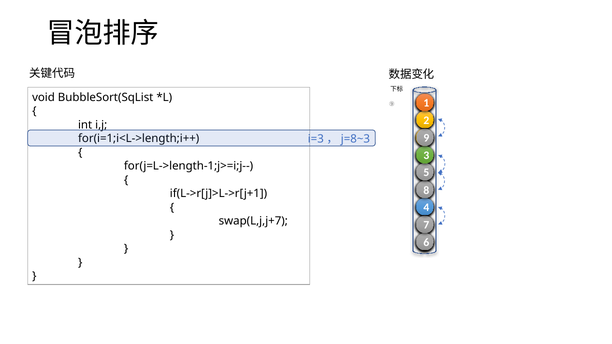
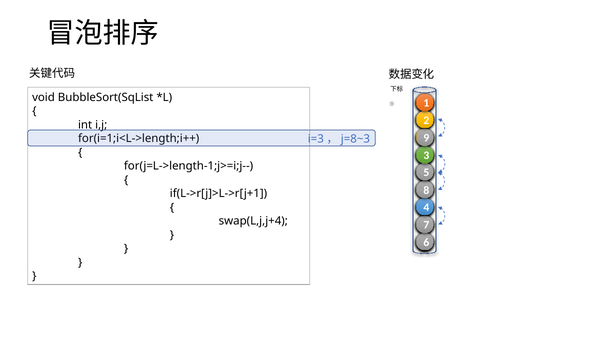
swap(L,j,j+7: swap(L,j,j+7 -> swap(L,j,j+4 (253, 221)
